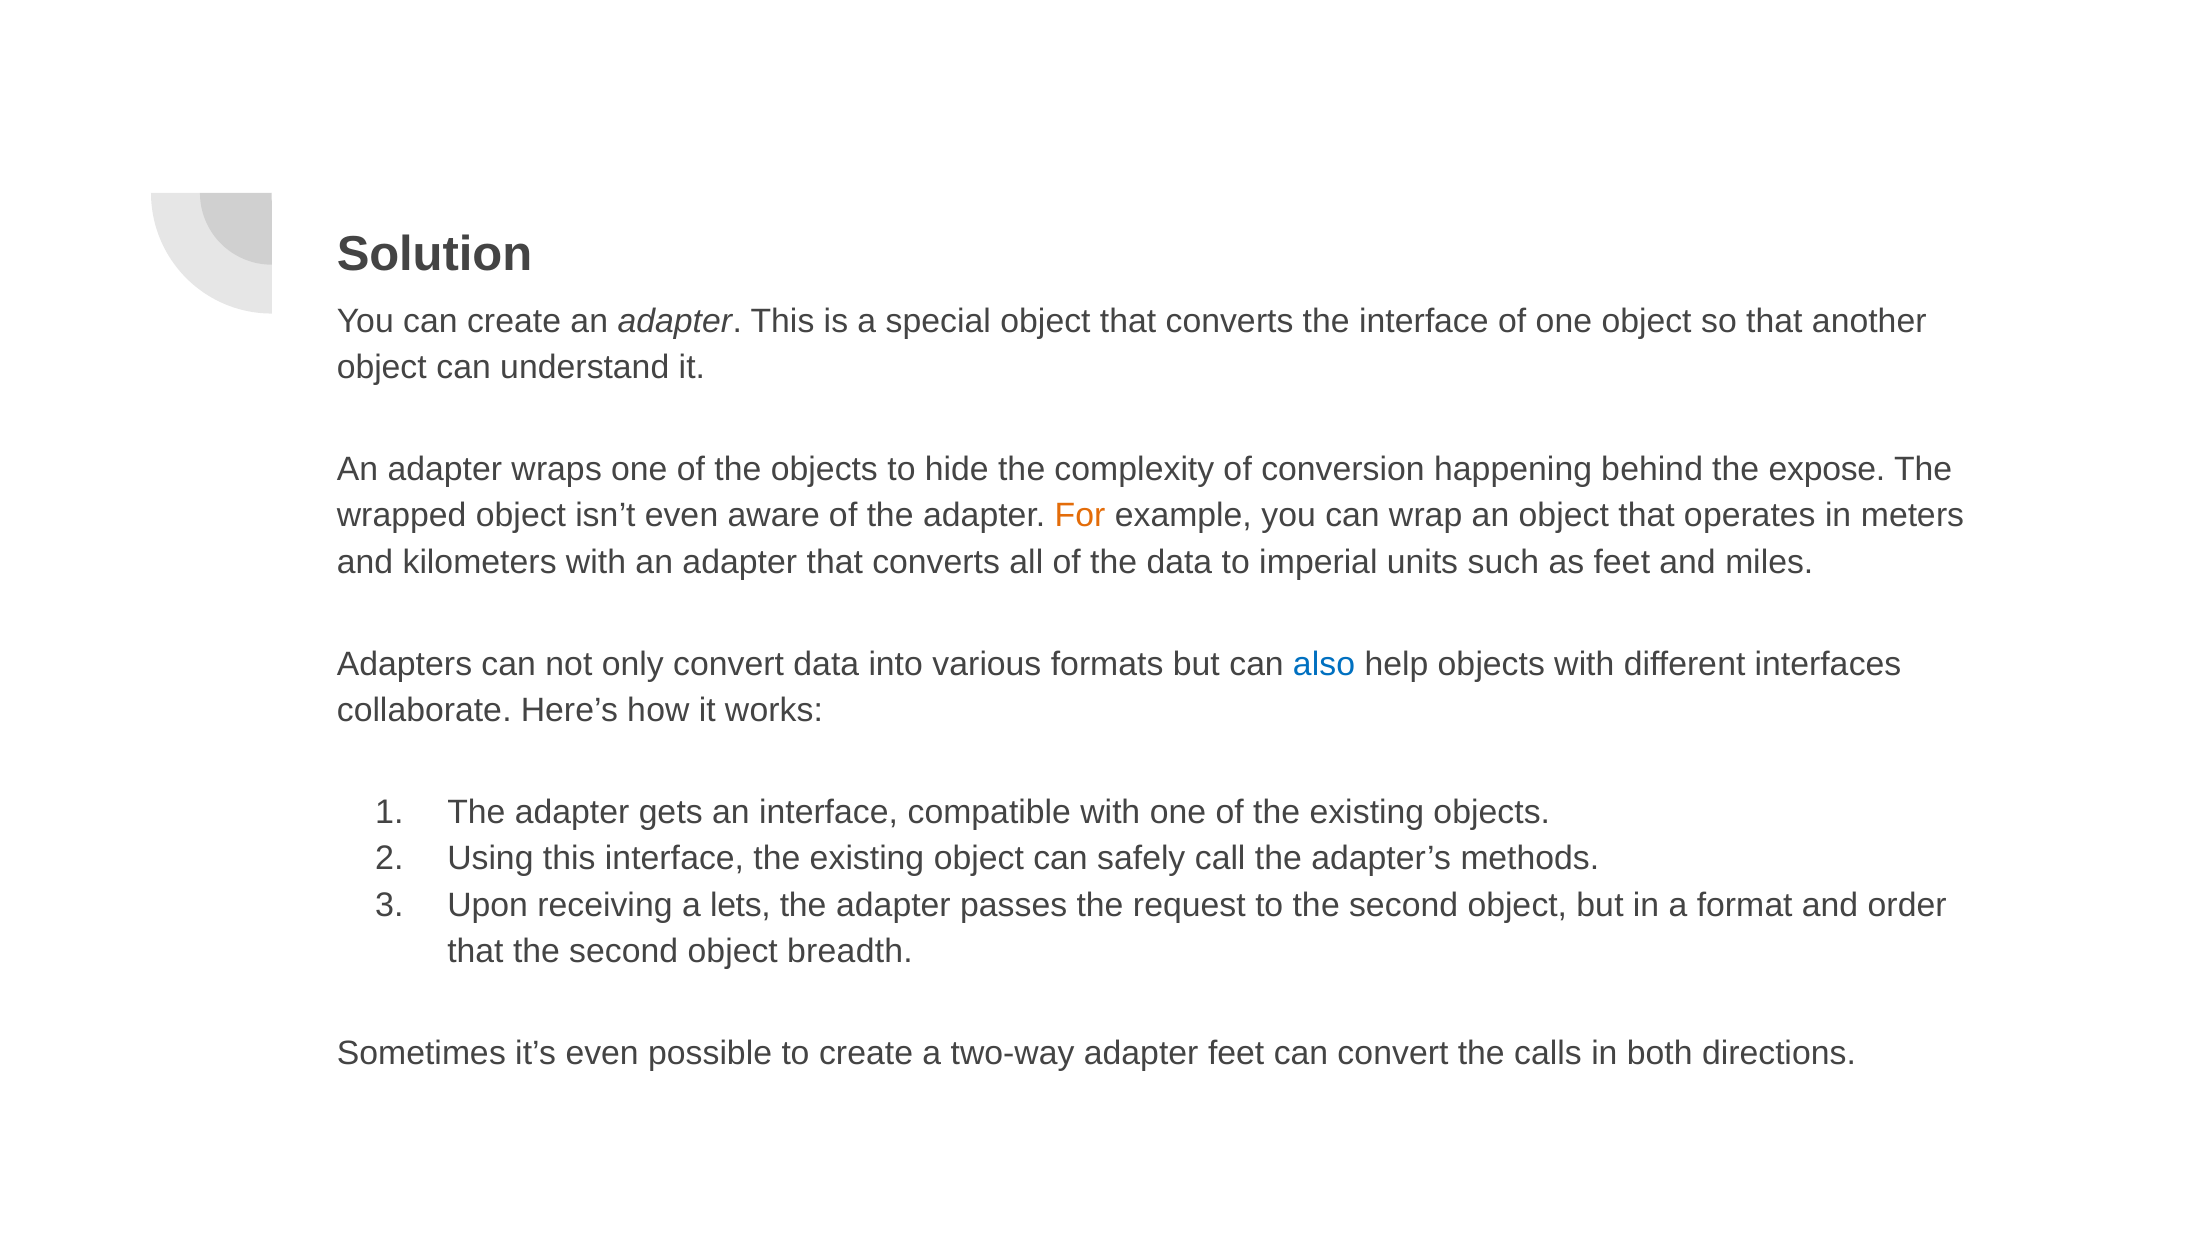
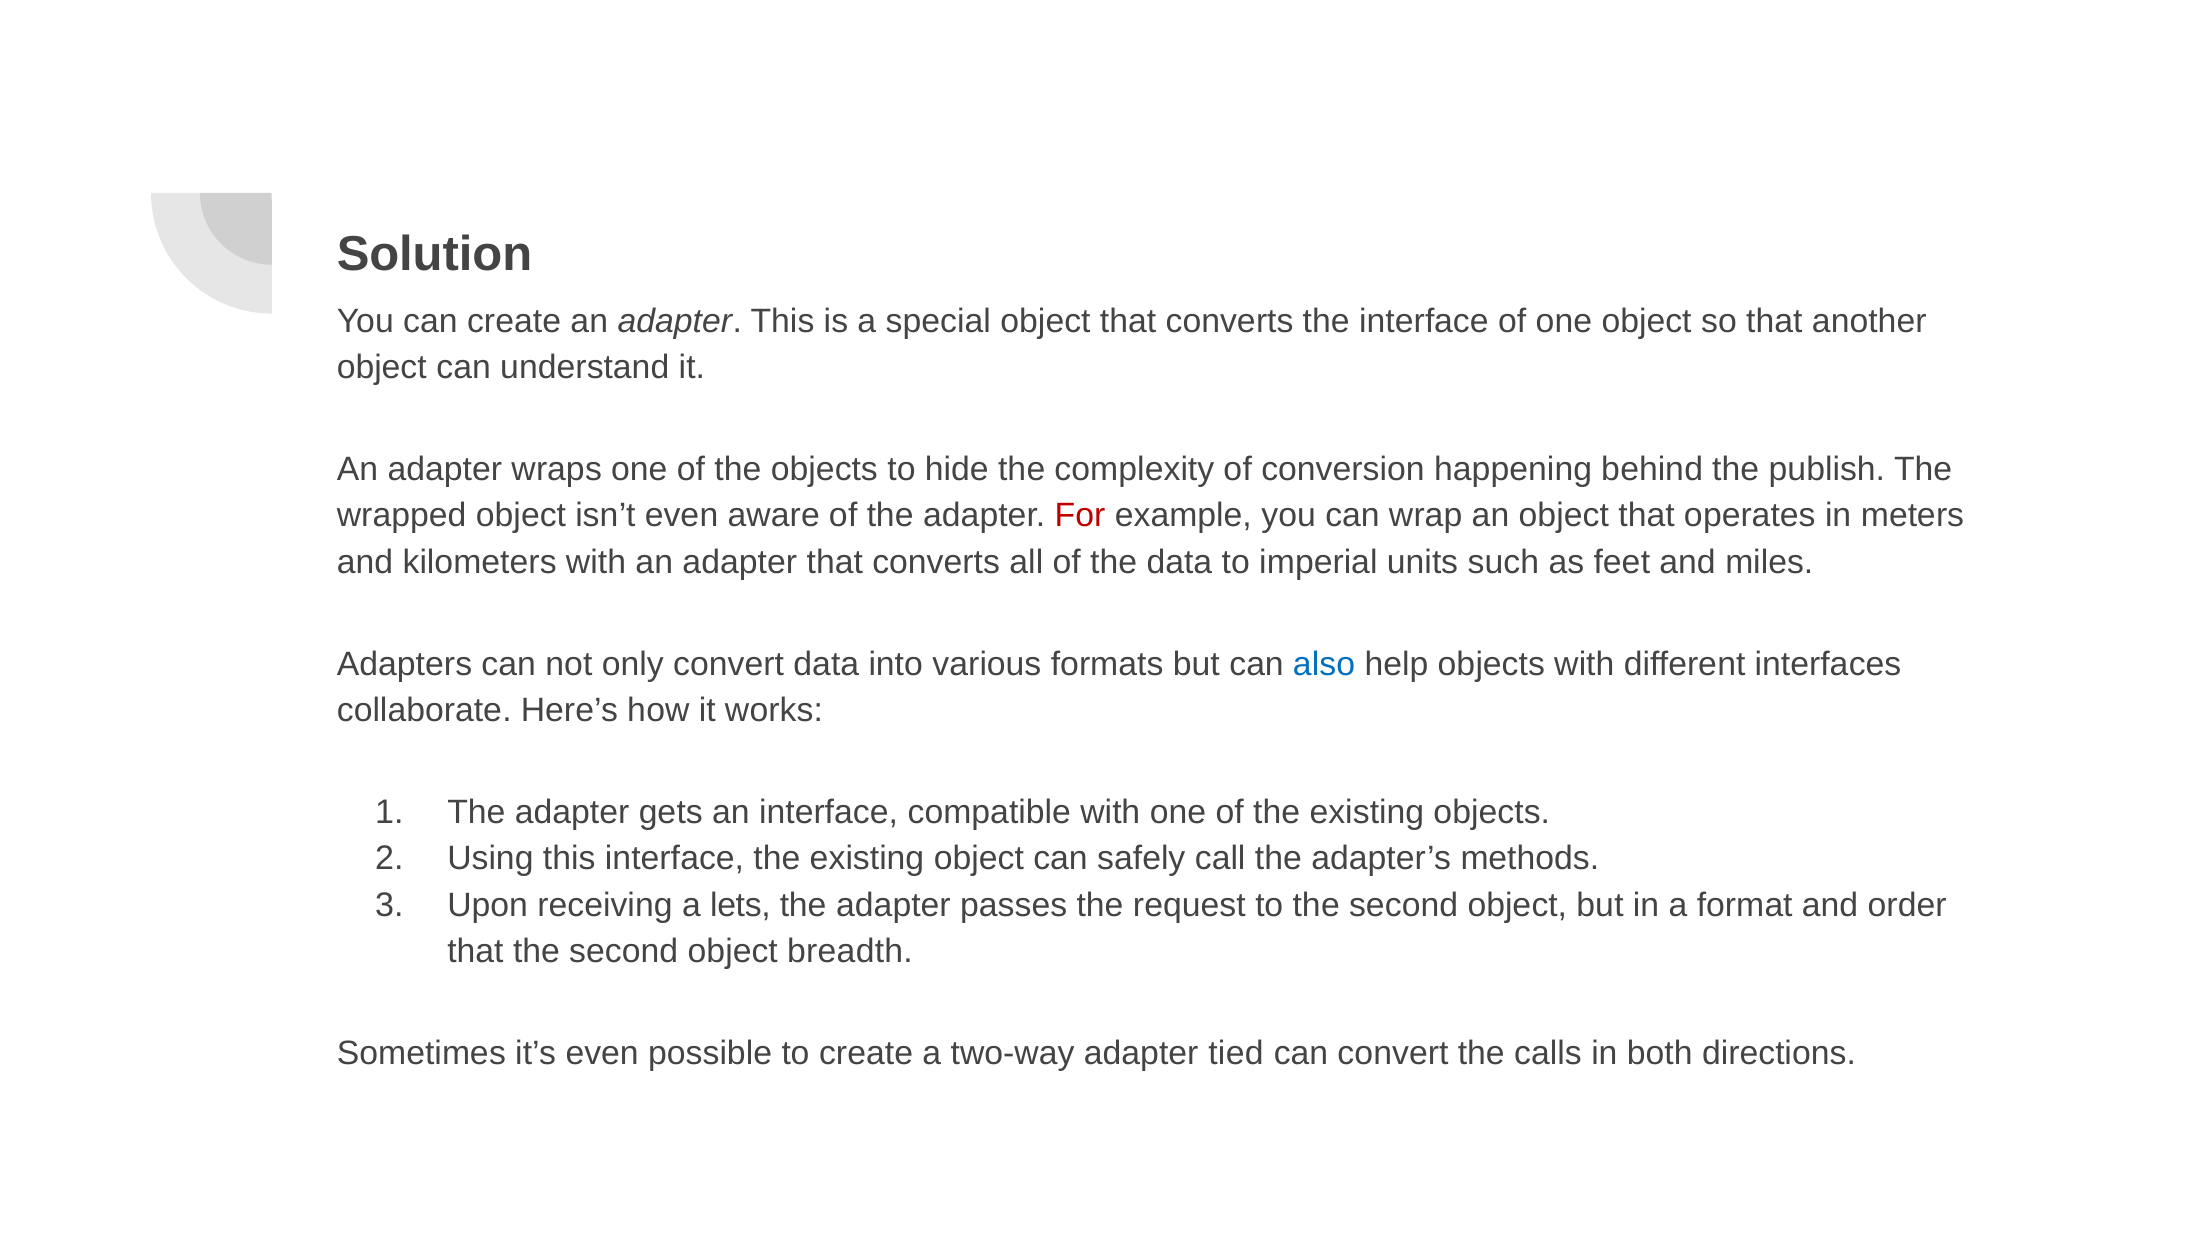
expose: expose -> publish (1827, 469)
For colour: orange -> red (1080, 516)
adapter feet: feet -> tied (1236, 1053)
